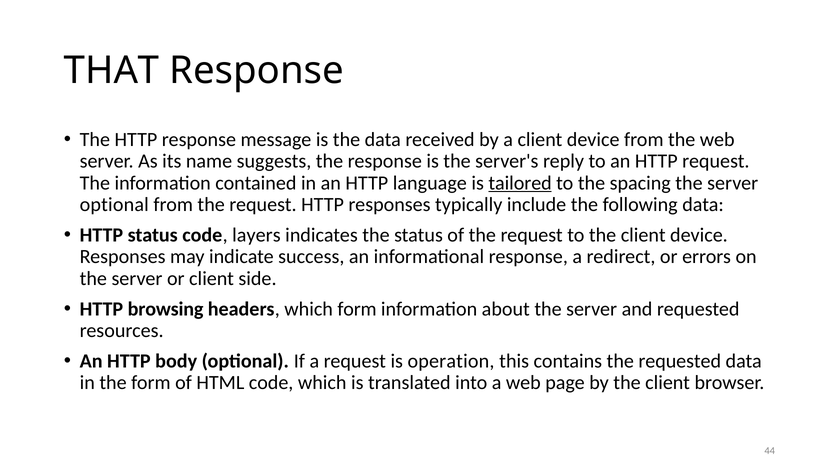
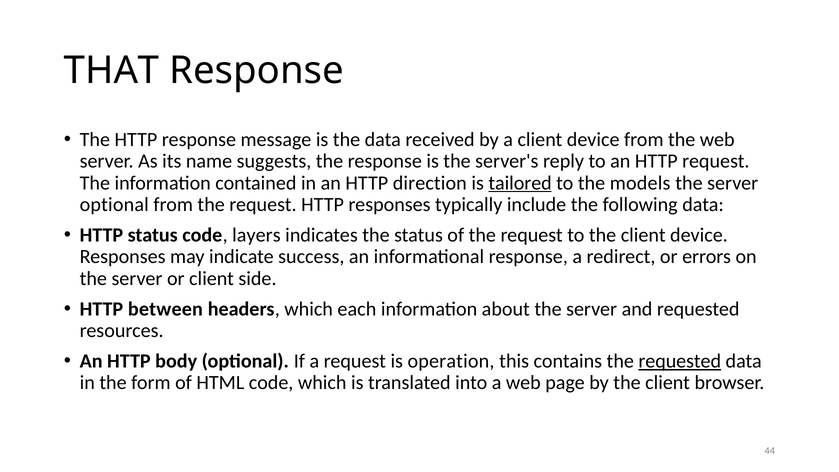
language: language -> direction (430, 183)
spacing: spacing -> models (640, 183)
browsing: browsing -> between (165, 309)
which form: form -> each (357, 309)
requested underline: none -> present (680, 361)
